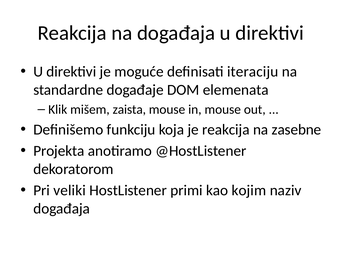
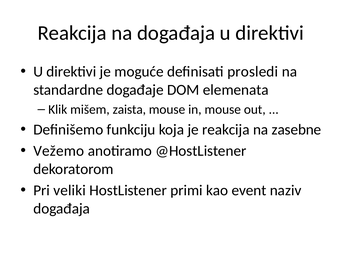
iteraciju: iteraciju -> prosledi (253, 72)
Projekta: Projekta -> Vežemo (59, 151)
kojim: kojim -> event (249, 191)
